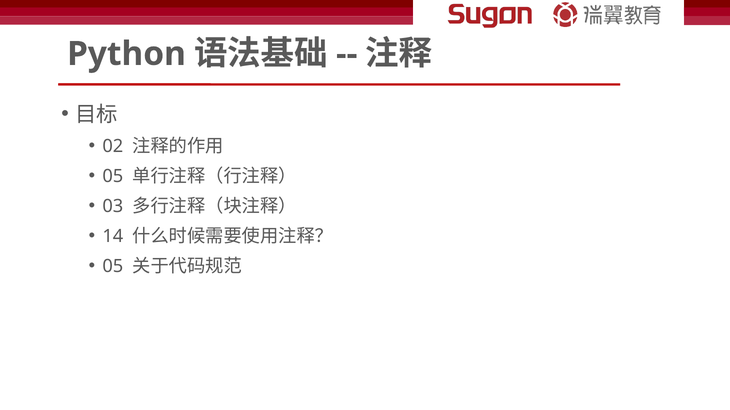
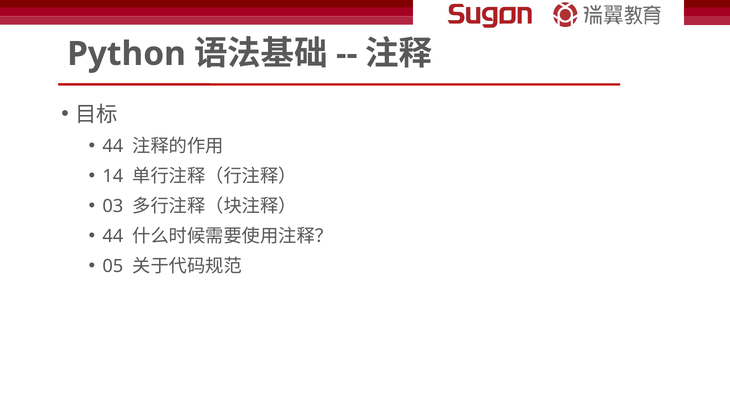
02: 02 -> 44 (113, 146)
05: 05 -> 14 (113, 176)
14: 14 -> 44 (113, 237)
